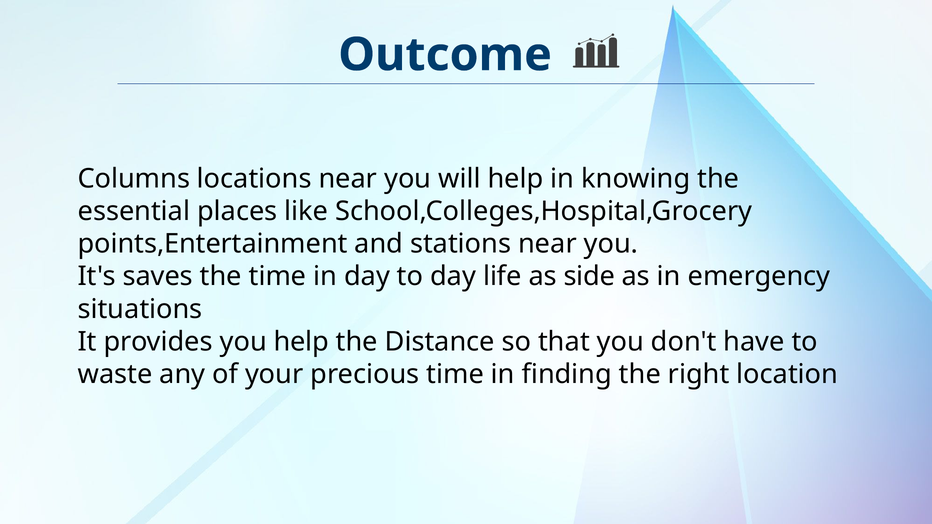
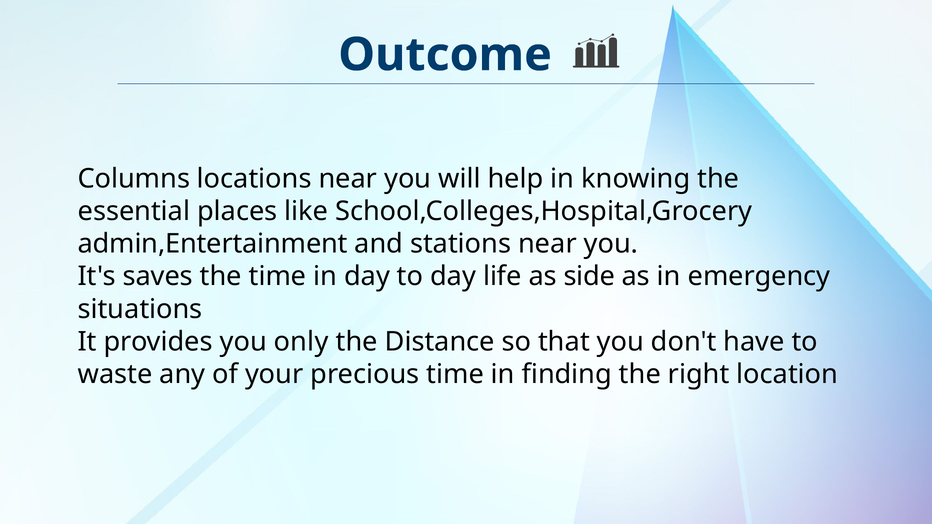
points,Entertainment: points,Entertainment -> admin,Entertainment (213, 244)
you help: help -> only (301, 342)
